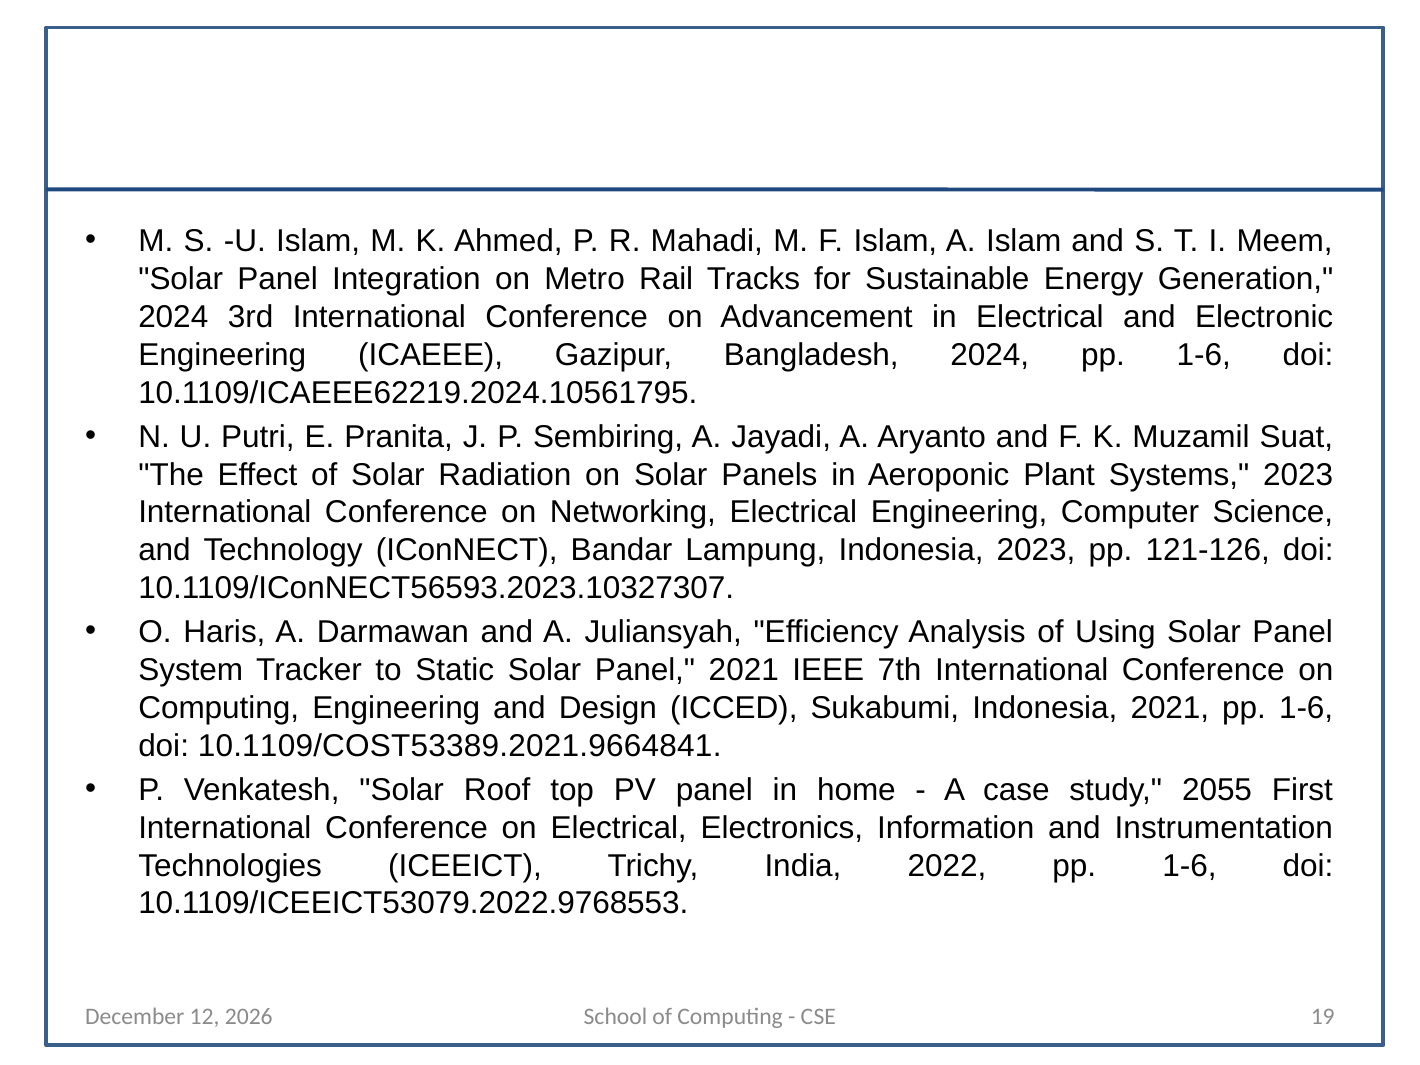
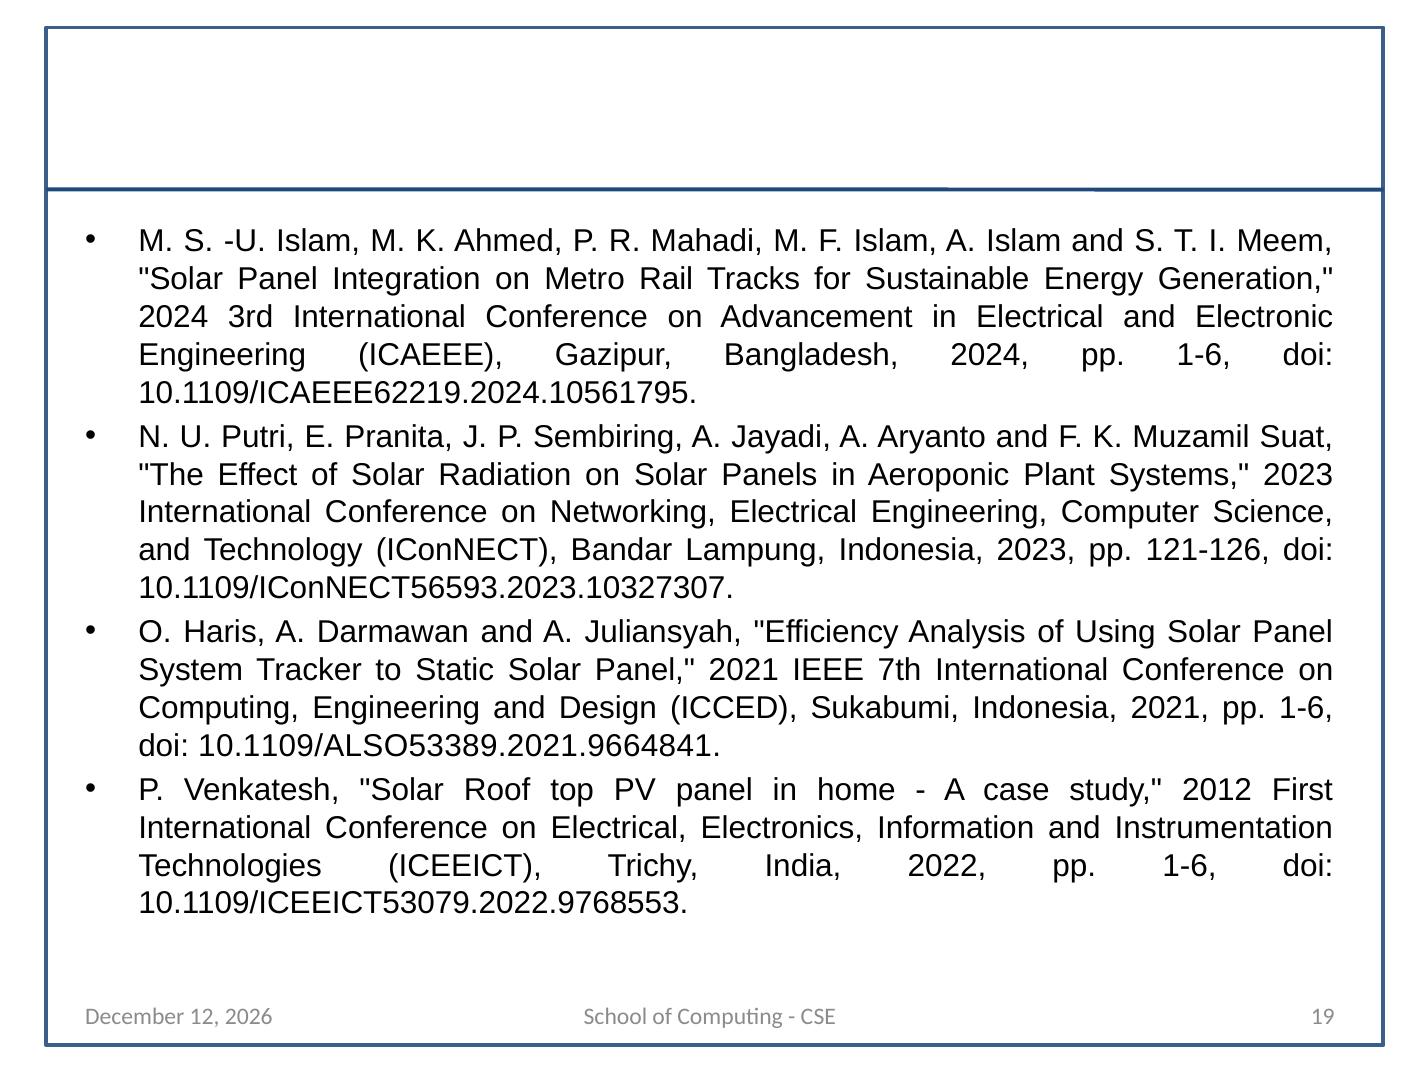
10.1109/COST53389.2021.9664841: 10.1109/COST53389.2021.9664841 -> 10.1109/ALSO53389.2021.9664841 (460, 746)
2055: 2055 -> 2012 (1217, 790)
